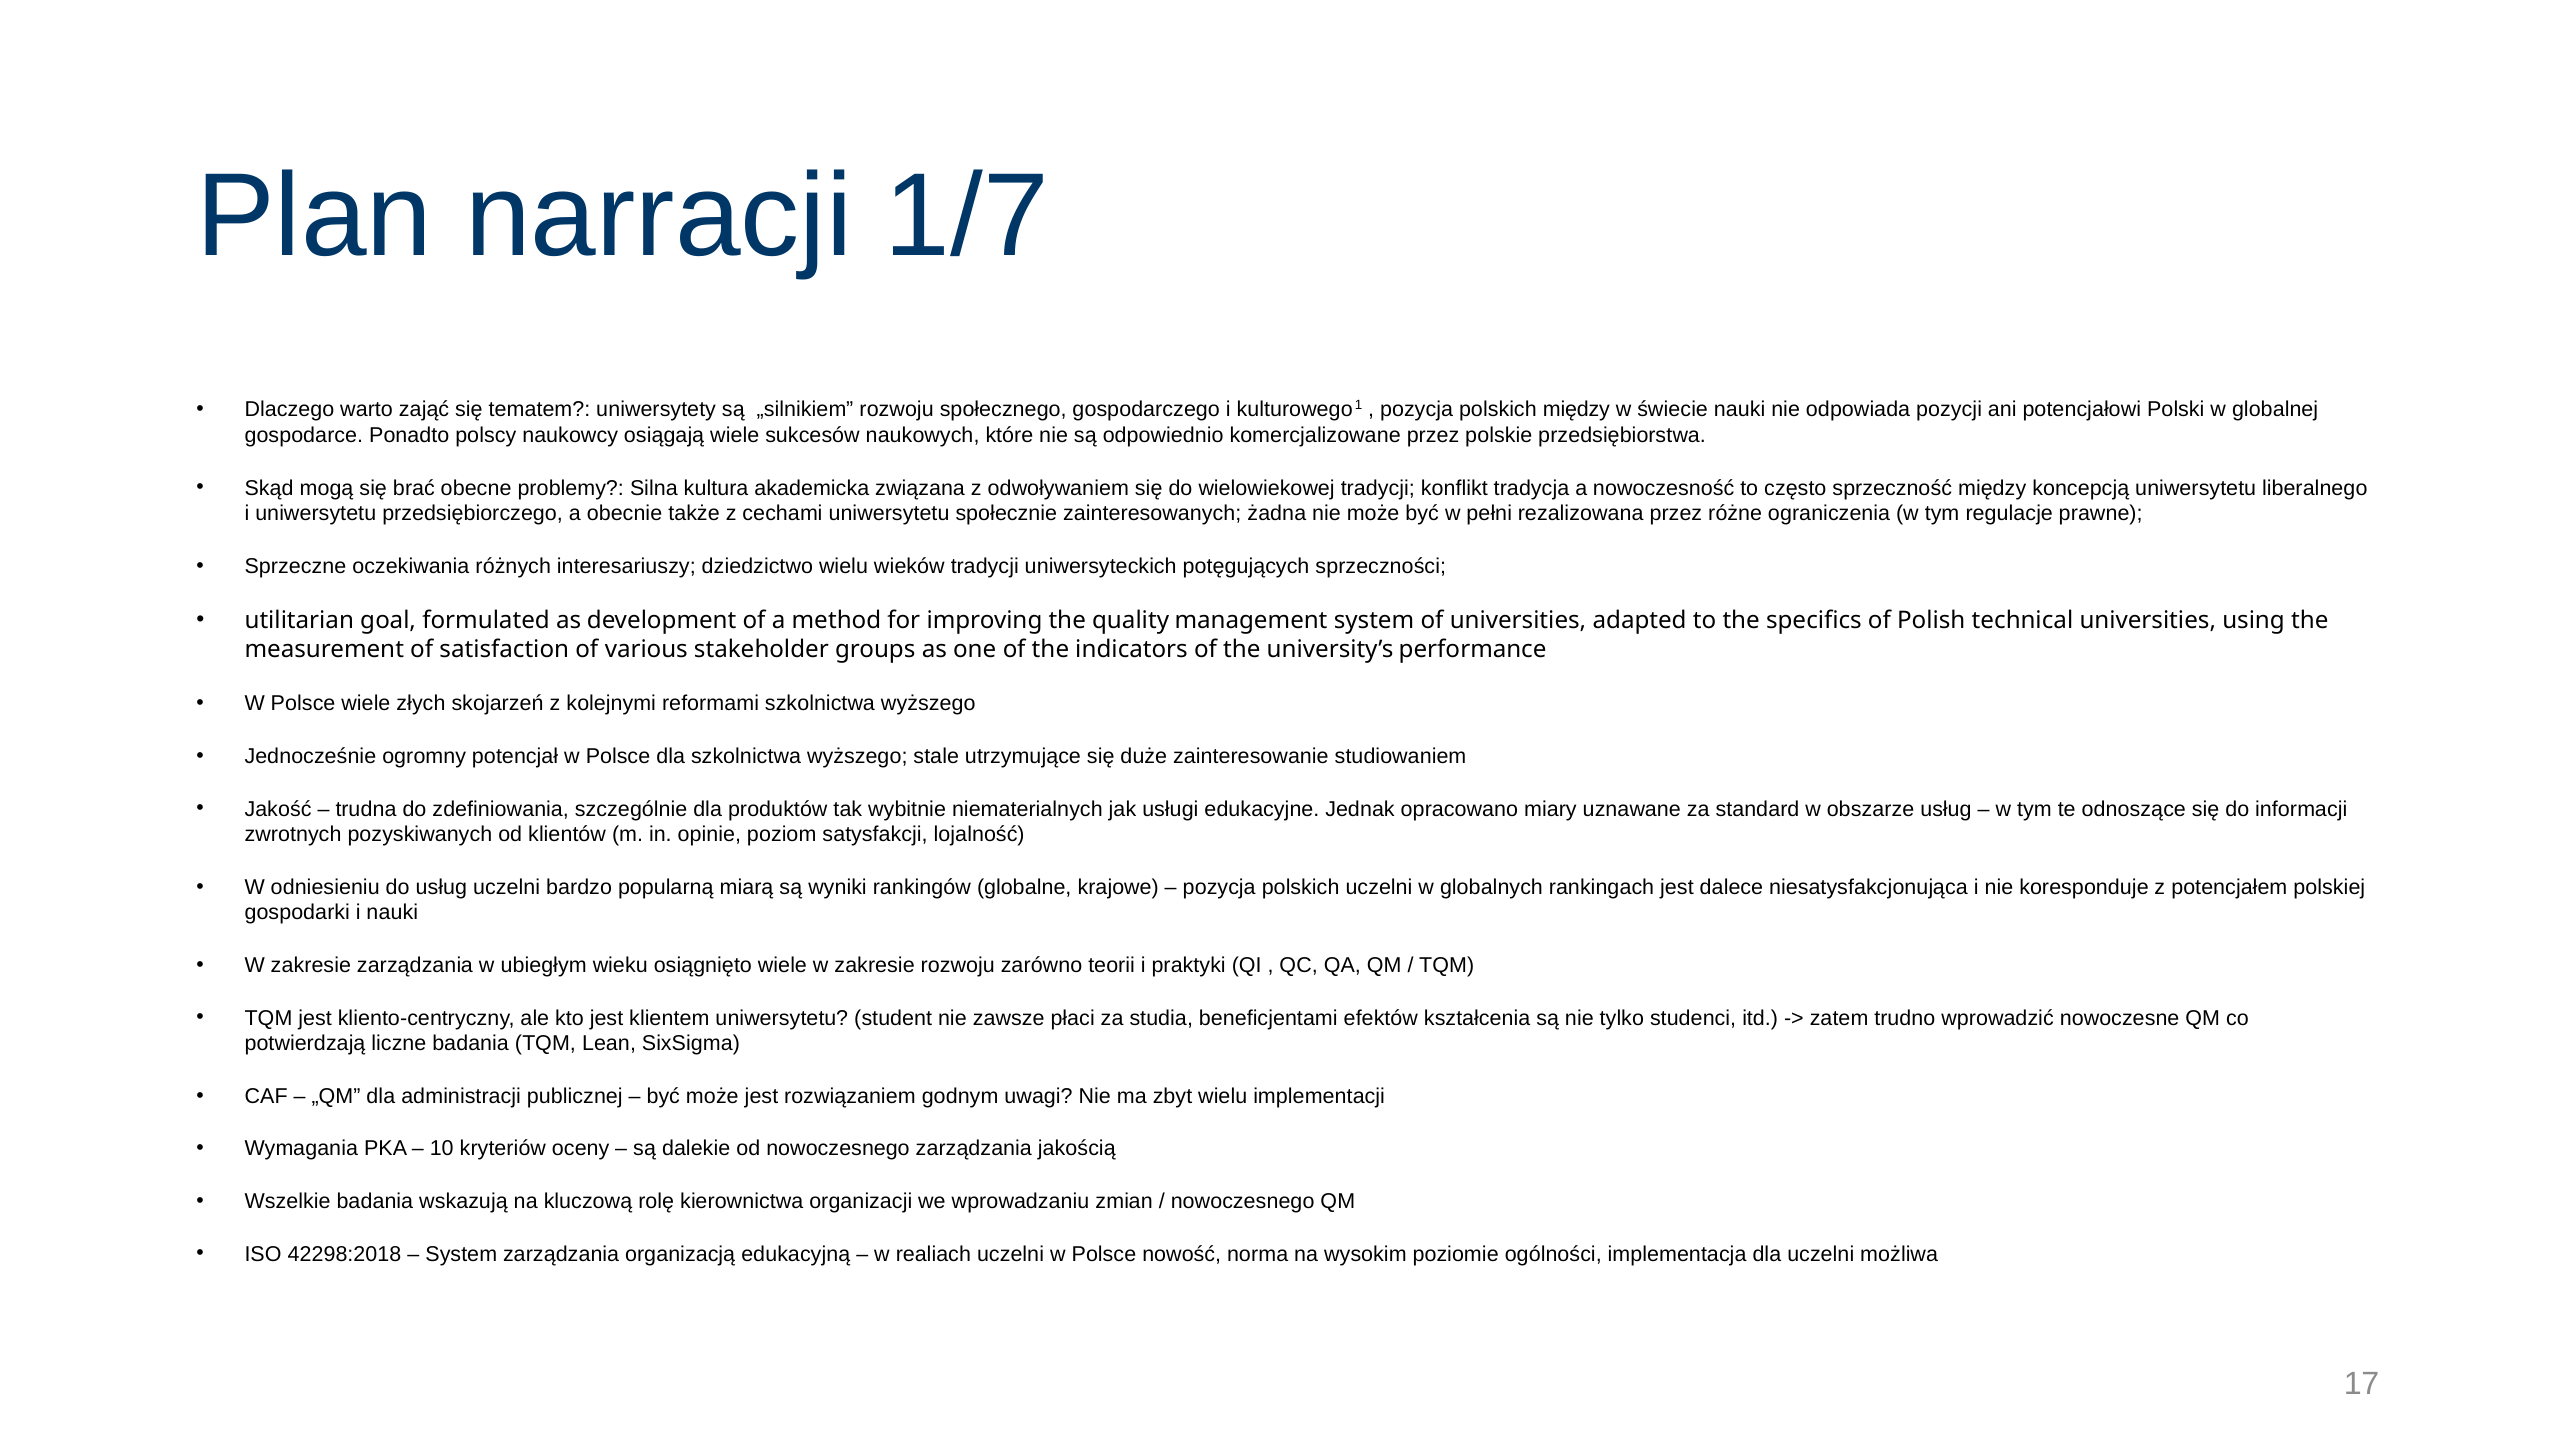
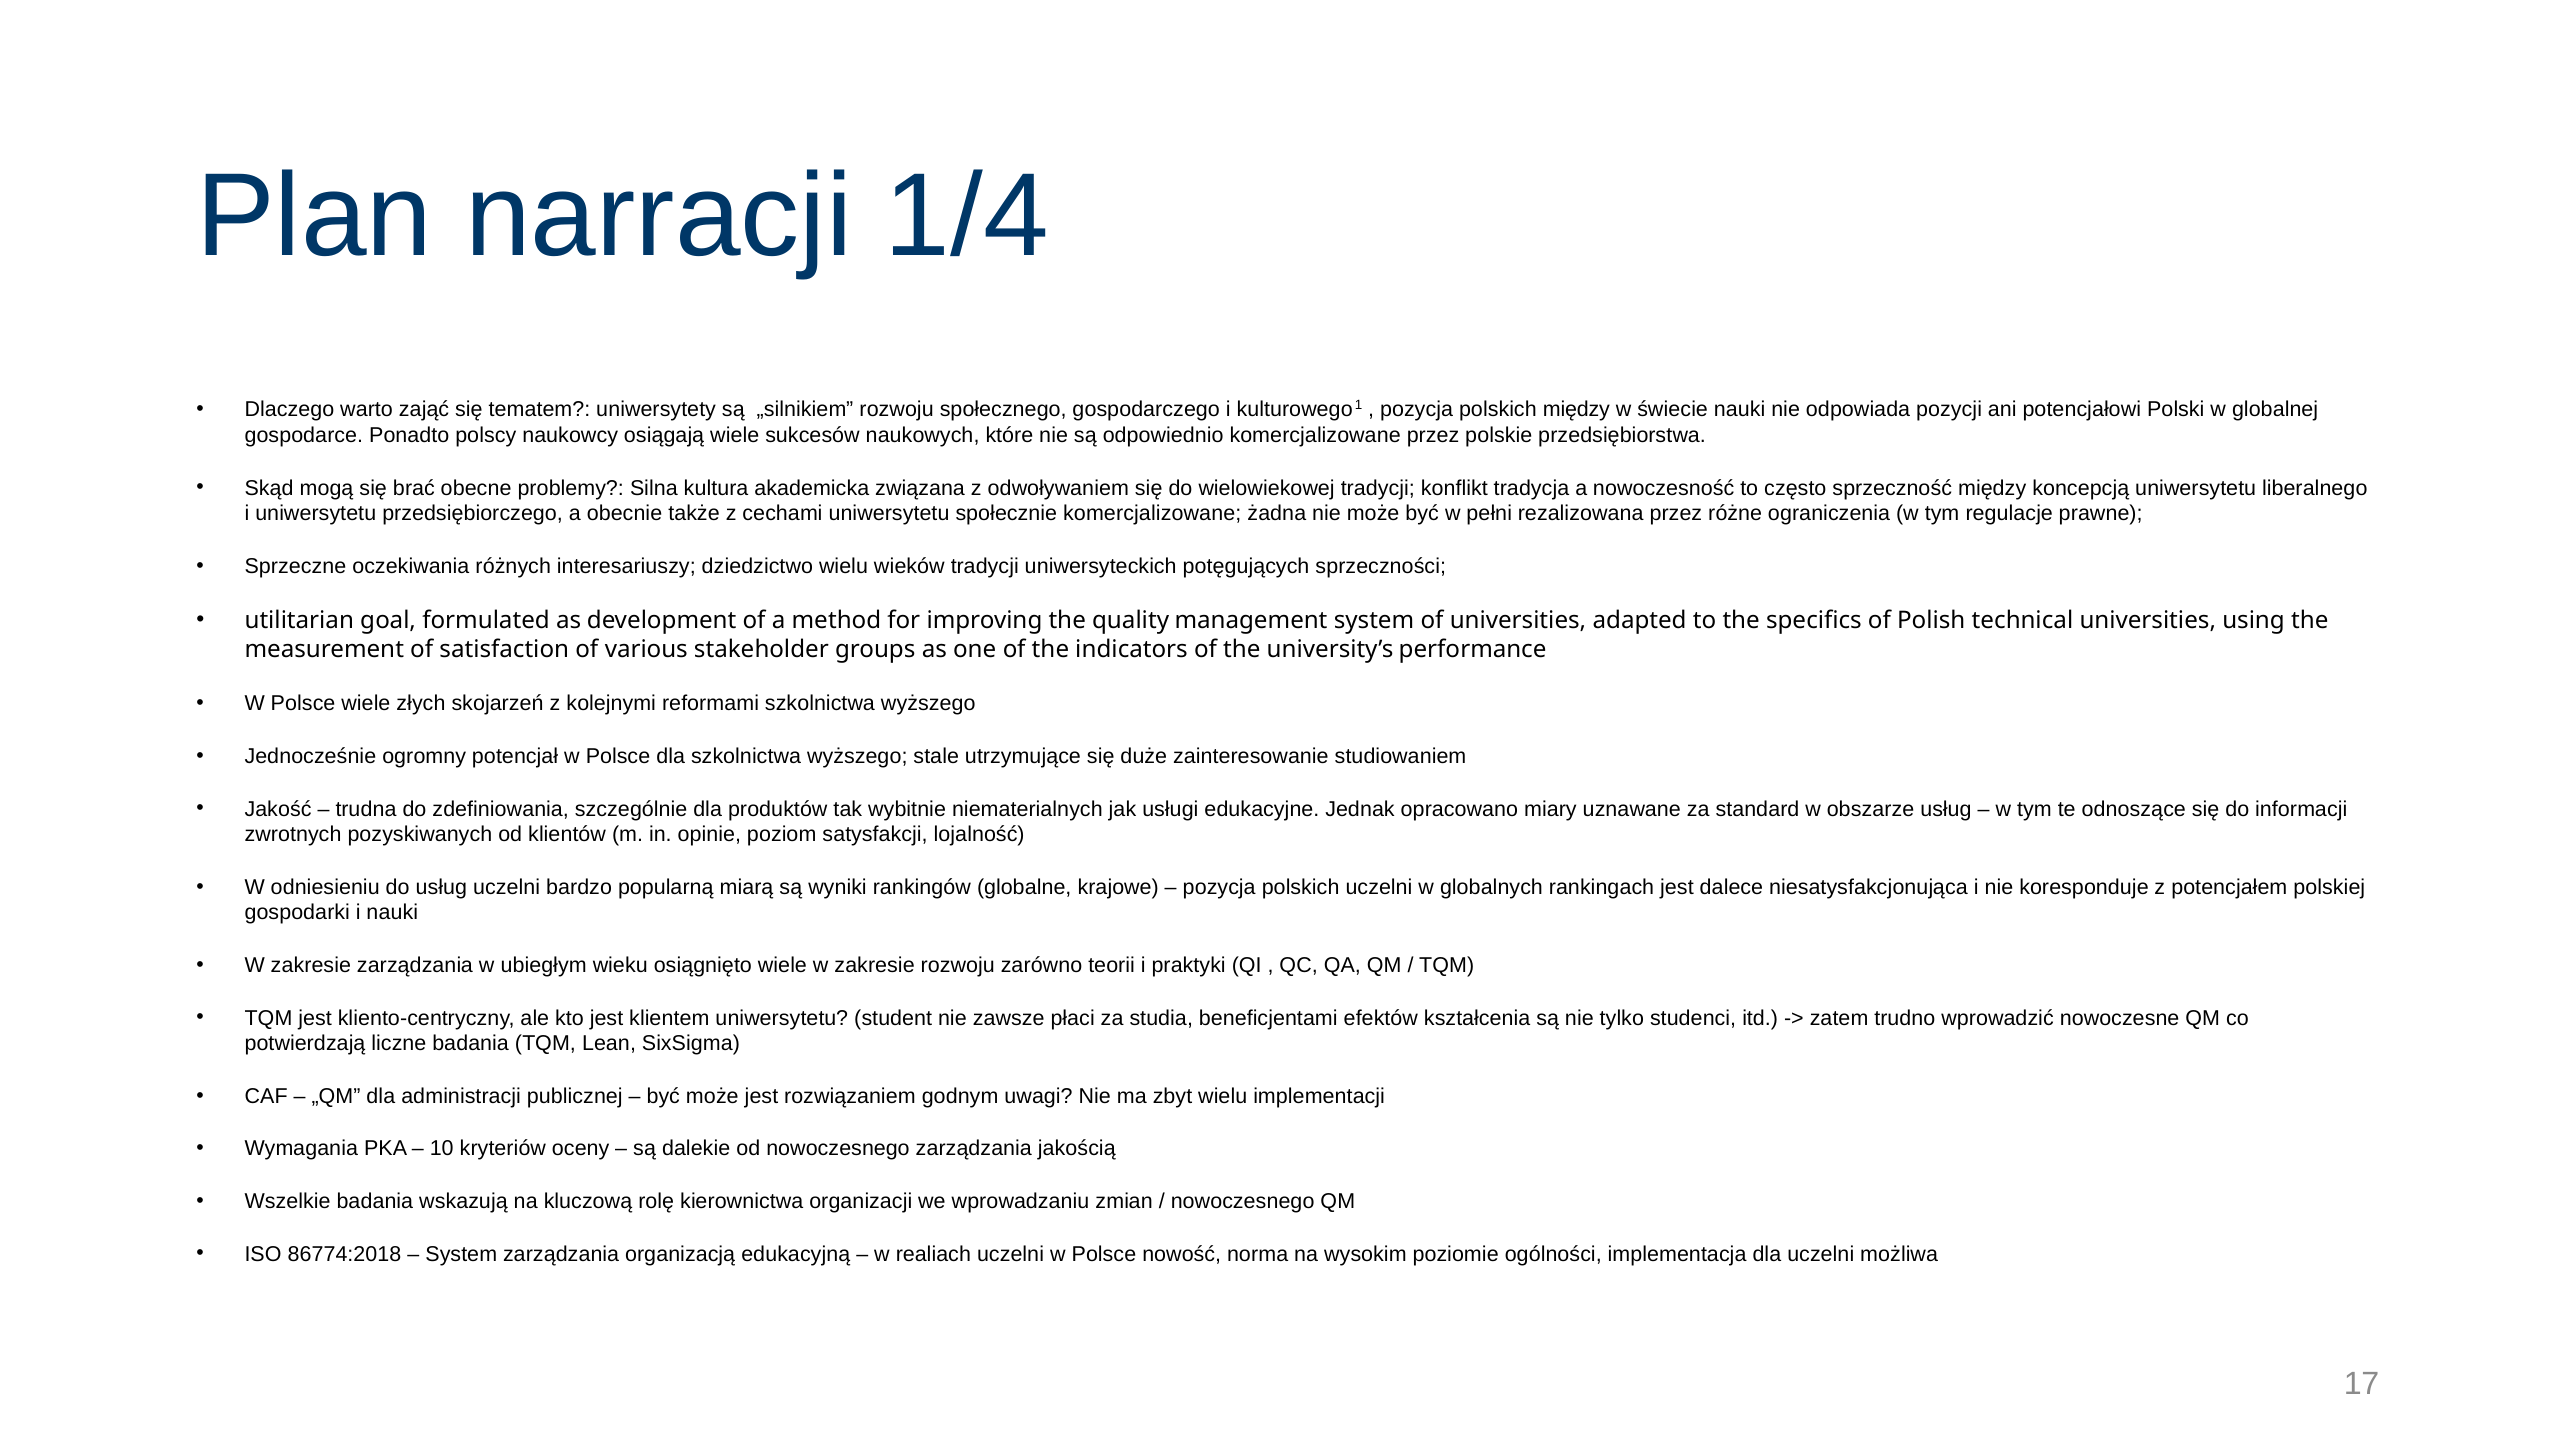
1/7: 1/7 -> 1/4 (967, 216)
społecznie zainteresowanych: zainteresowanych -> komercjalizowane (1152, 514)
42298:2018: 42298:2018 -> 86774:2018 (344, 1254)
